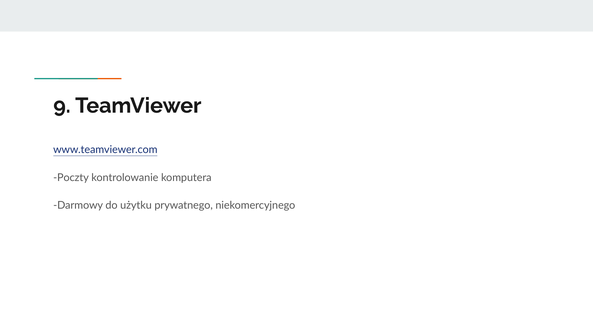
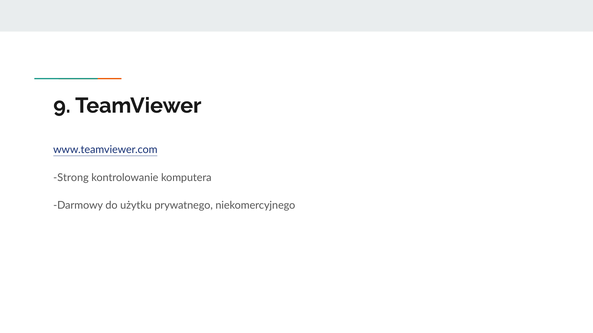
Poczty: Poczty -> Strong (71, 178)
